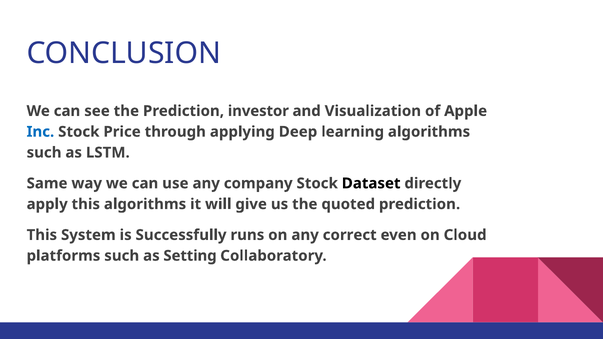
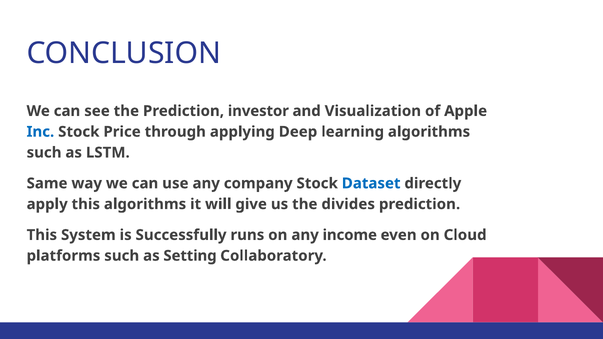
Dataset colour: black -> blue (371, 183)
quoted: quoted -> divides (348, 204)
correct: correct -> income (350, 235)
